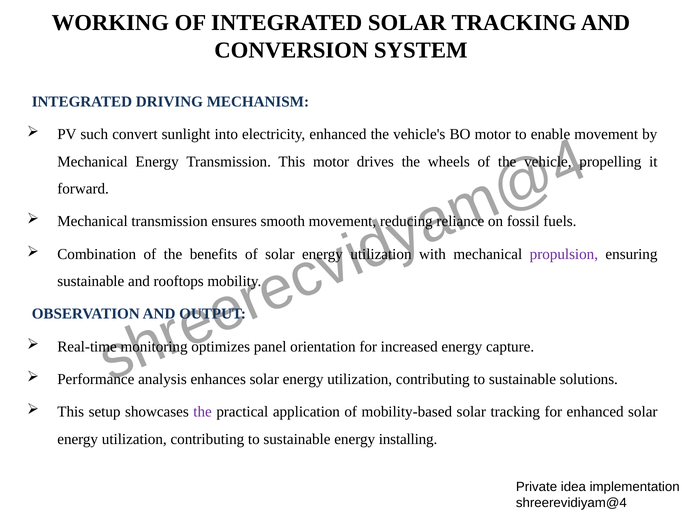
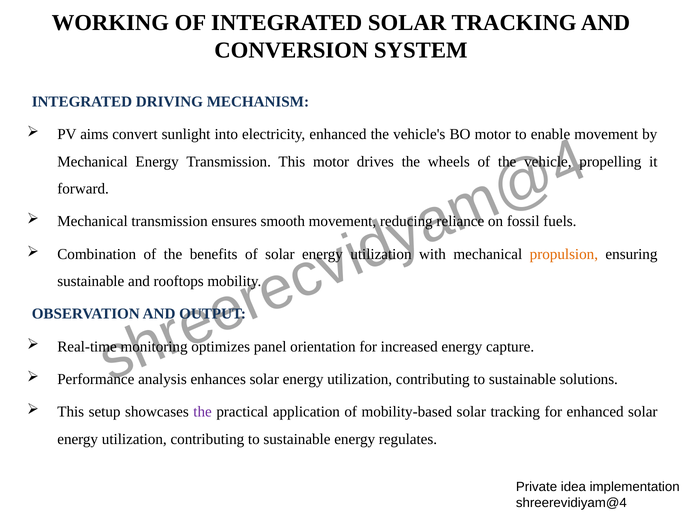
such: such -> aims (94, 134)
propulsion colour: purple -> orange (564, 254)
installing: installing -> regulates (408, 439)
